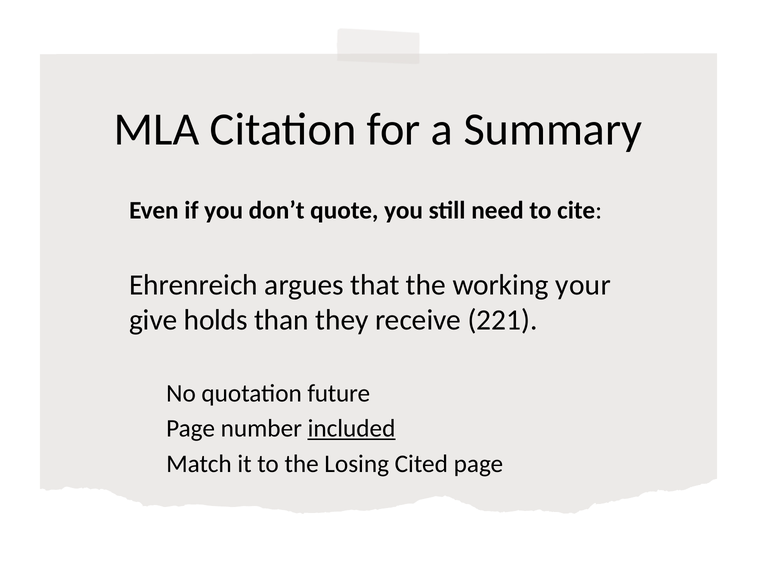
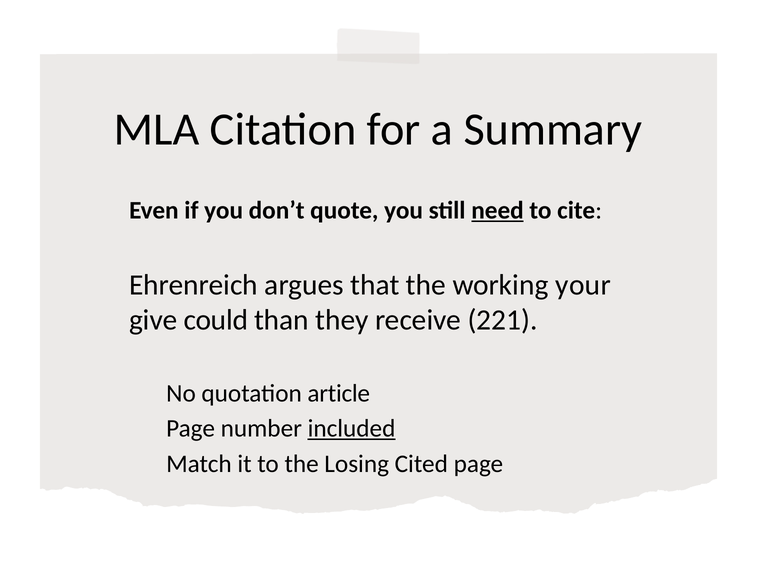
need underline: none -> present (498, 210)
holds: holds -> could (216, 320)
future: future -> article (339, 393)
